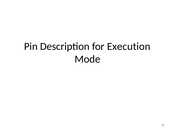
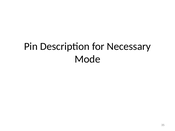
Execution: Execution -> Necessary (129, 46)
